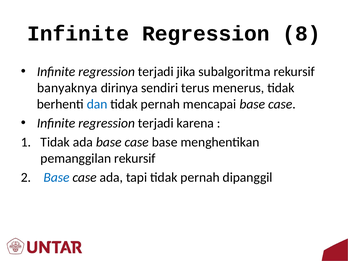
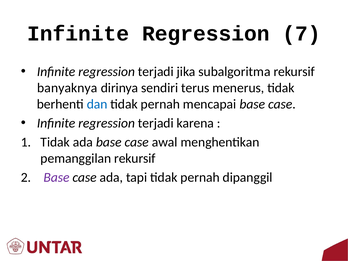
8: 8 -> 7 (302, 34)
case base: base -> awal (165, 142)
Base colour: blue -> purple (56, 177)
